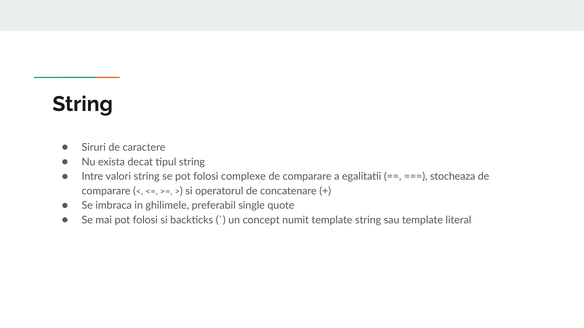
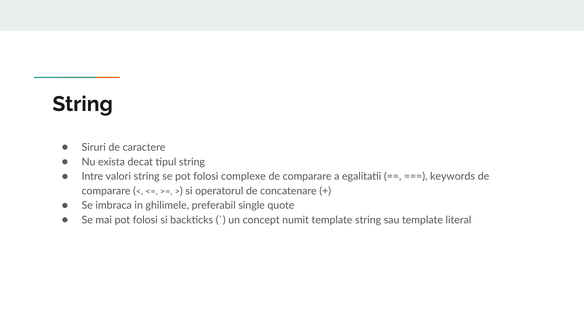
stocheaza: stocheaza -> keywords (453, 177)
